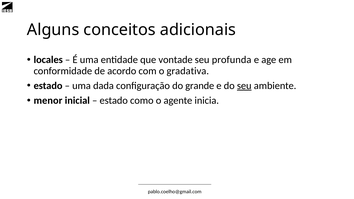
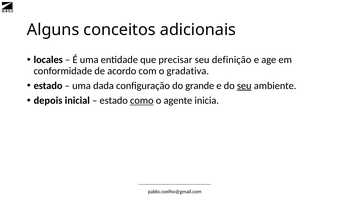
vontade: vontade -> precisar (175, 60)
profunda: profunda -> definição (232, 60)
menor: menor -> depois (48, 101)
como underline: none -> present (142, 101)
